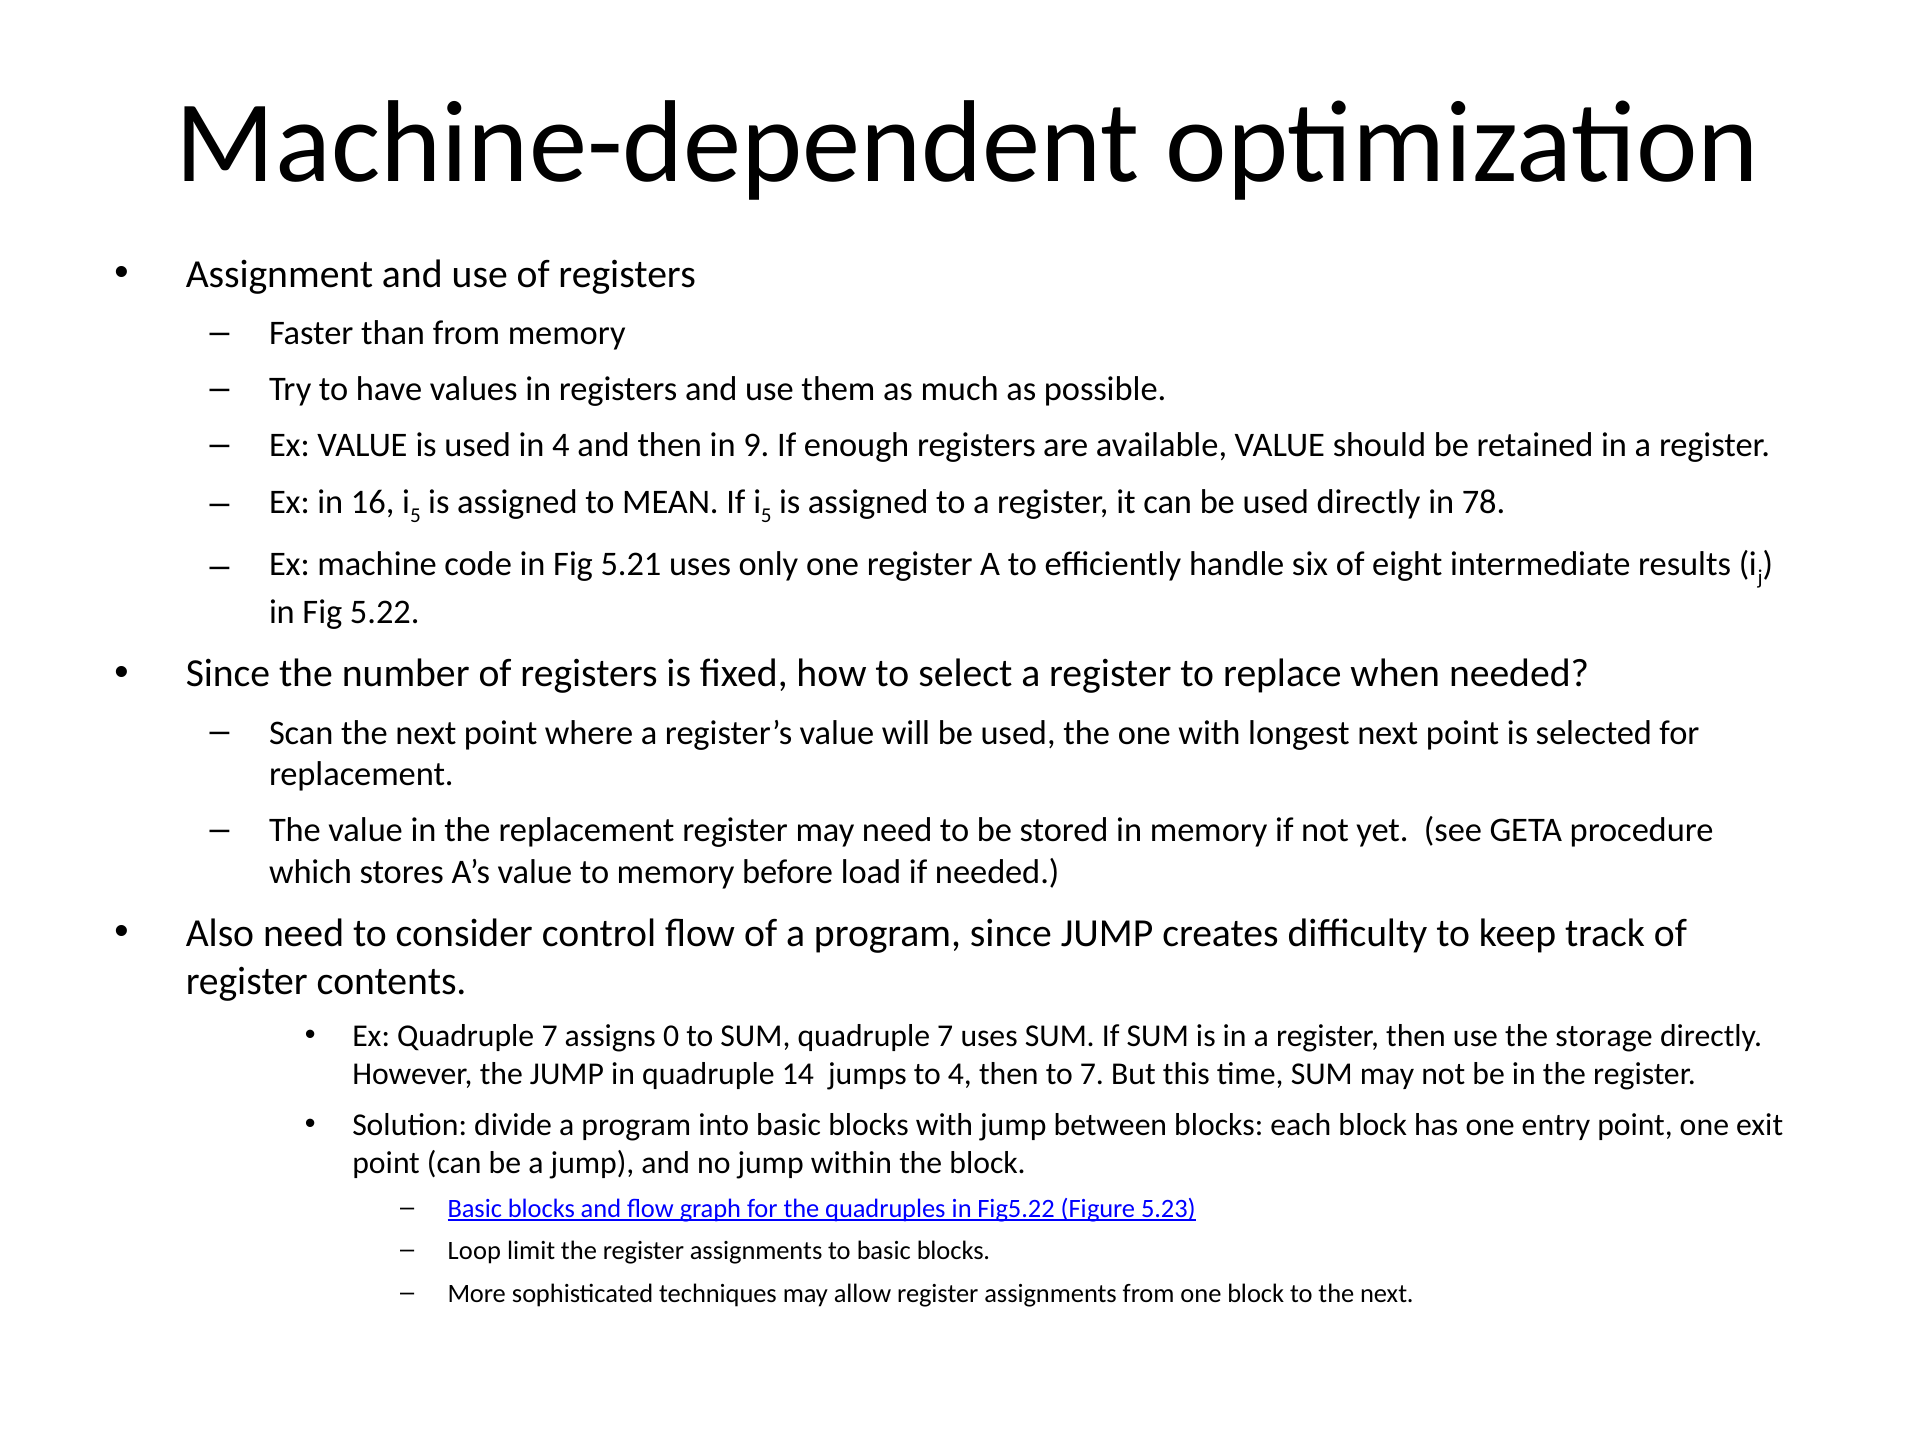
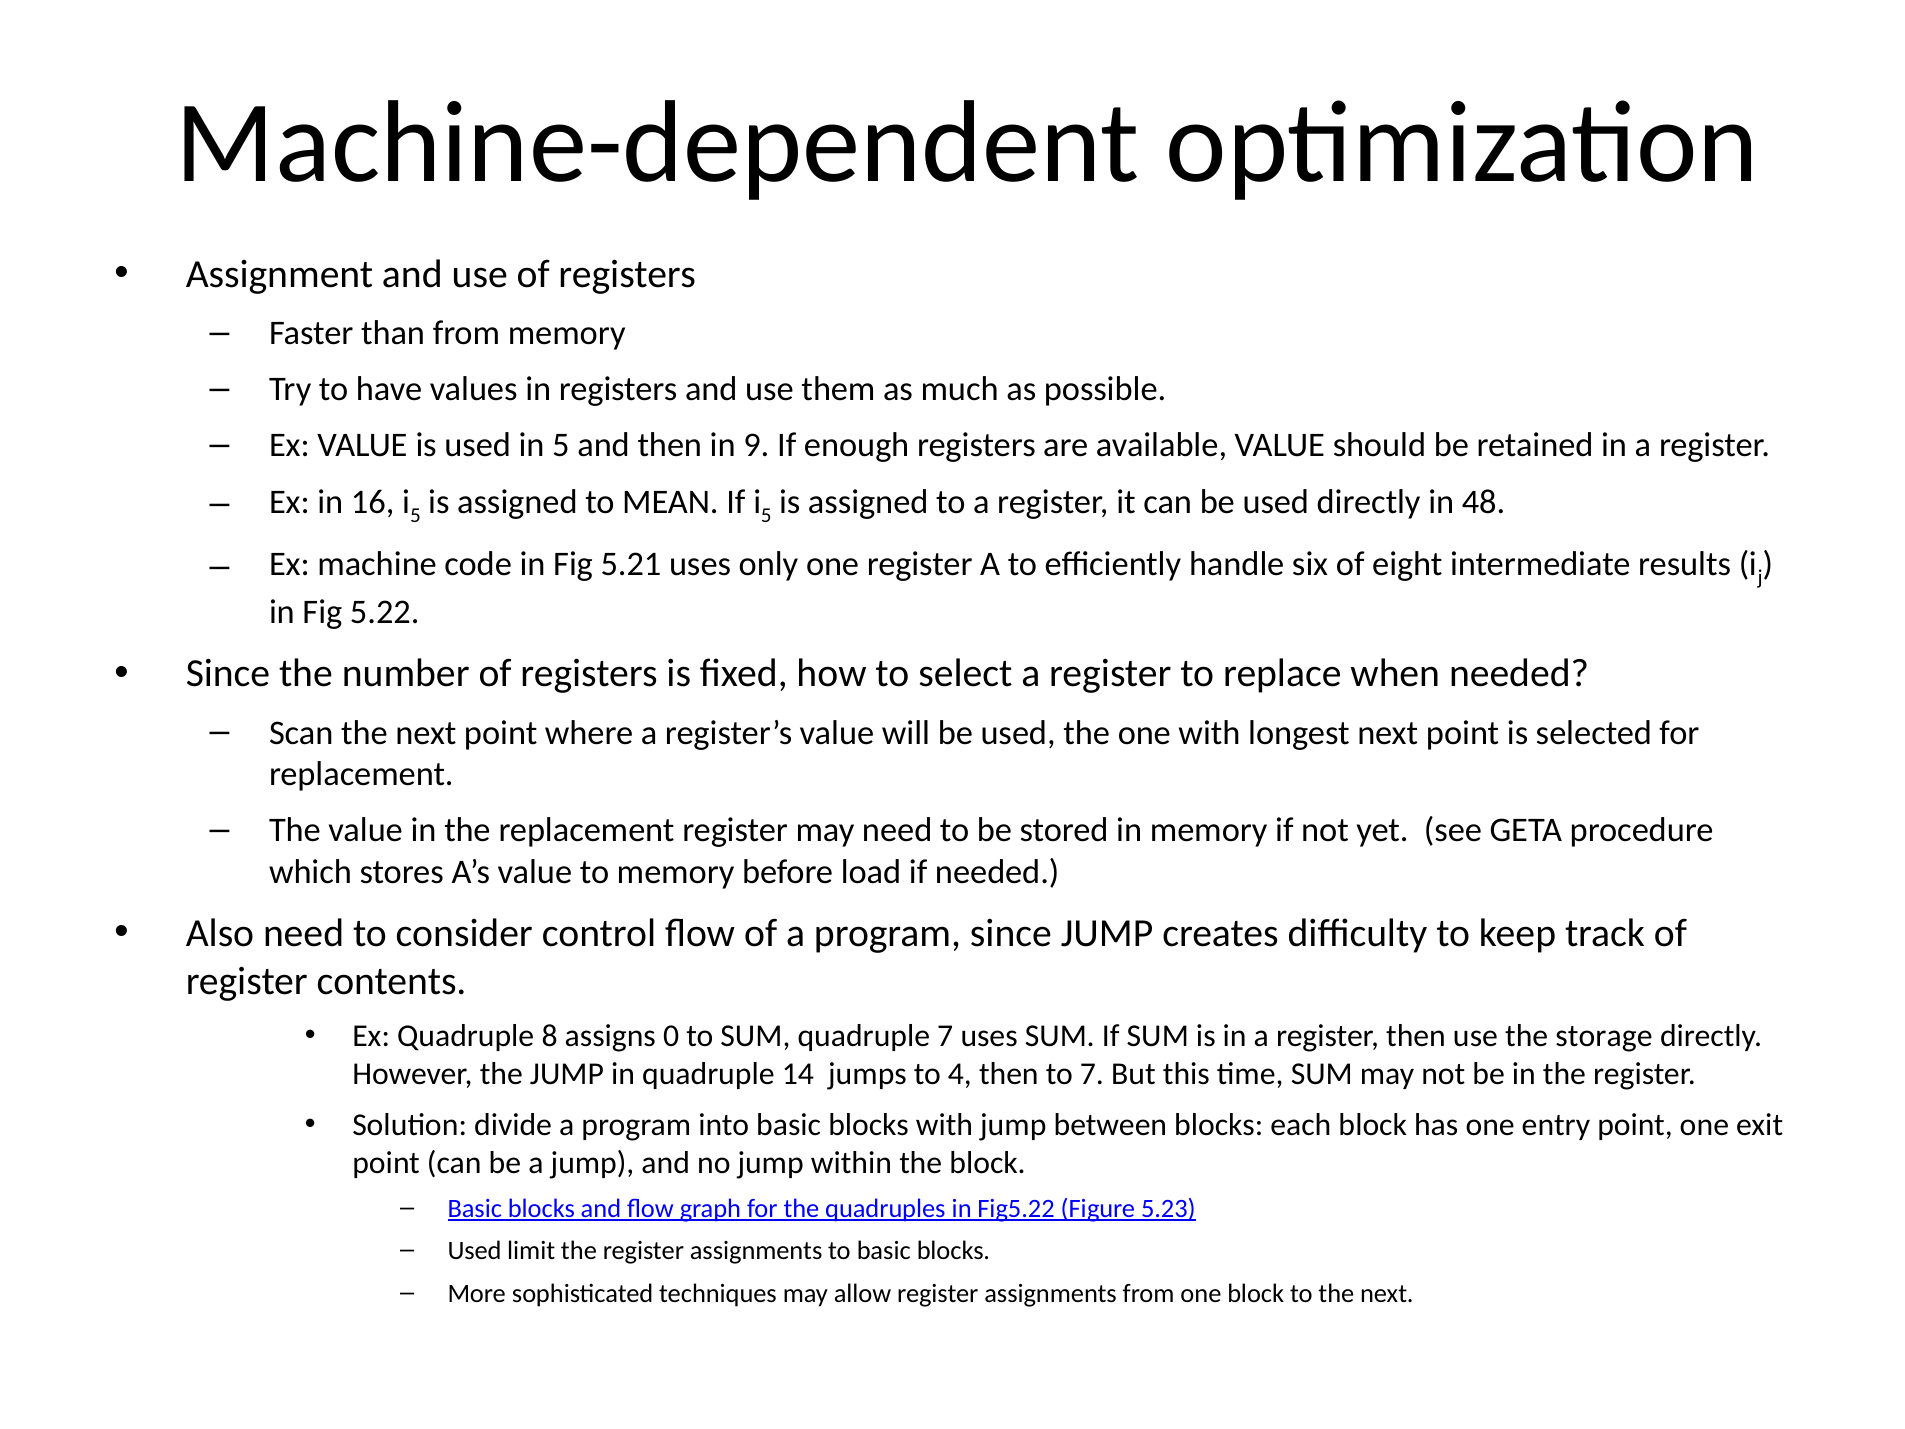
in 4: 4 -> 5 (561, 446)
78: 78 -> 48 (1484, 502)
Ex Quadruple 7: 7 -> 8 (550, 1036)
Loop: Loop -> Used (475, 1251)
